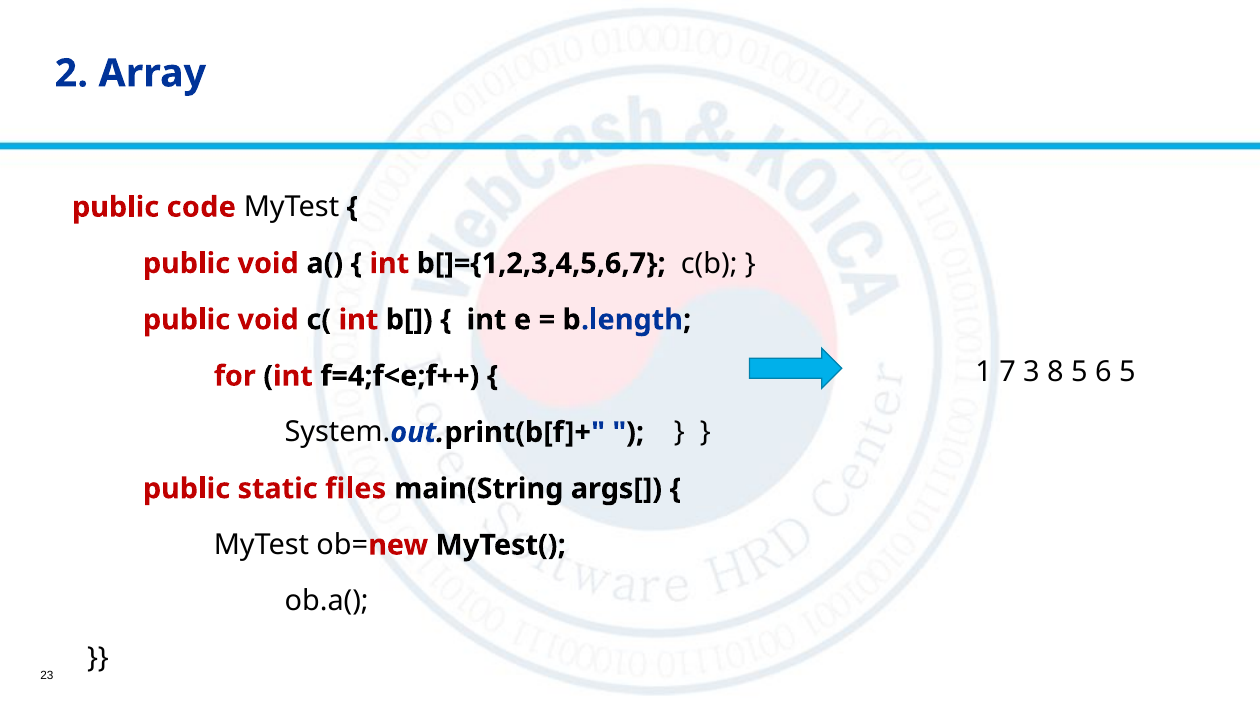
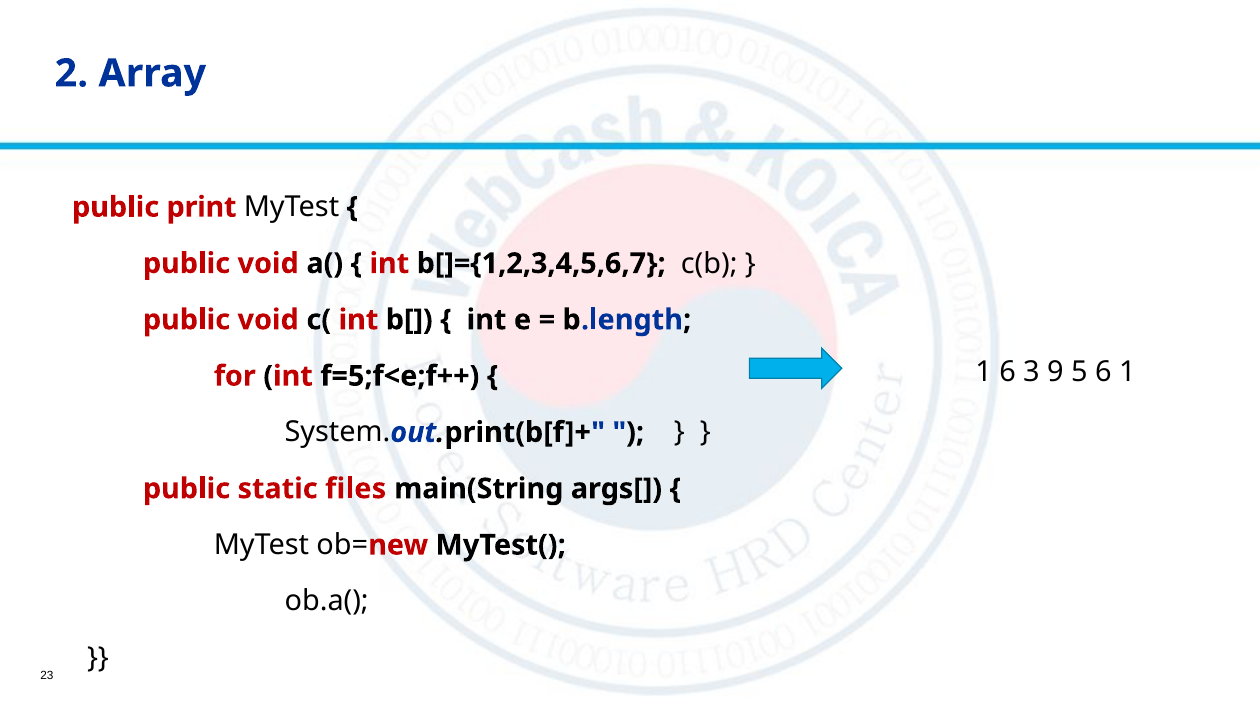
code: code -> print (202, 207)
1 7: 7 -> 6 (1008, 372)
8: 8 -> 9 (1055, 372)
6 5: 5 -> 1 (1127, 372)
f=4;f<e;f++: f=4;f<e;f++ -> f=5;f<e;f++ (400, 376)
